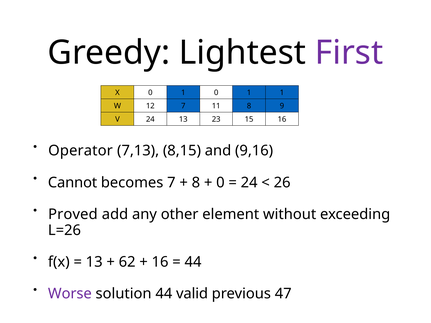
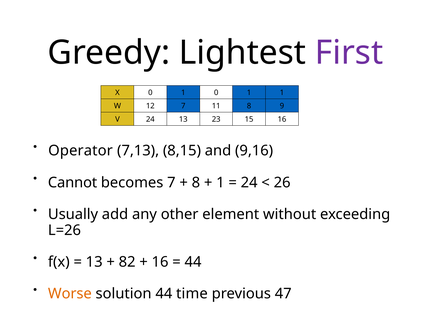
0: 0 -> 1 (220, 183)
Proved: Proved -> Usually (73, 214)
62: 62 -> 82 (127, 262)
Worse colour: purple -> orange (70, 294)
valid: valid -> time (192, 294)
